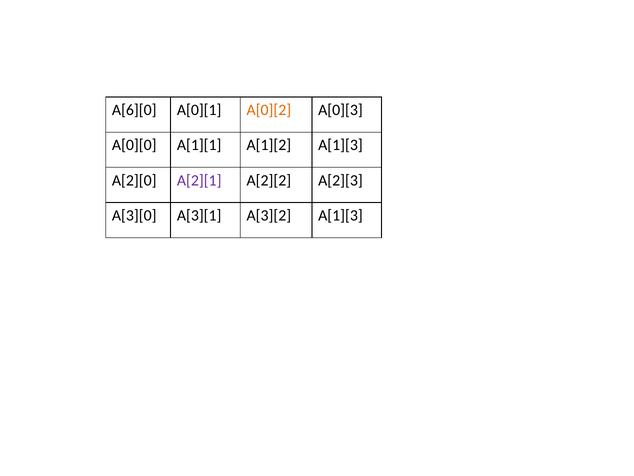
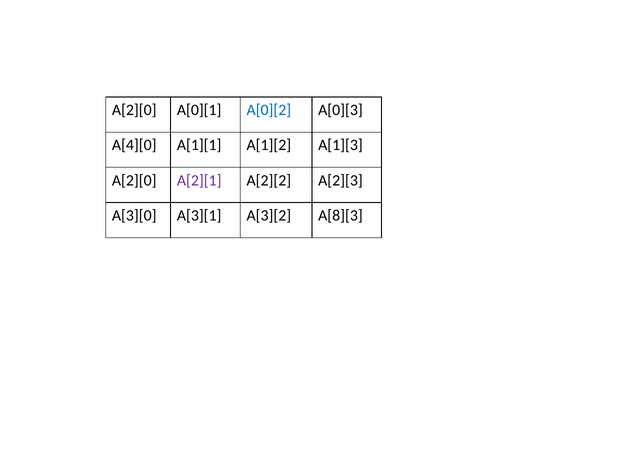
A[6][0: A[6][0 -> A[2][0 (134, 110)
A[0][2 colour: orange -> blue (269, 110)
A[0][0: A[0][0 -> A[4][0 (134, 145)
A[3][2 A[1][3: A[1][3 -> A[8][3 (340, 215)
